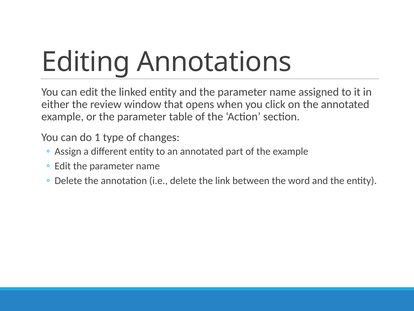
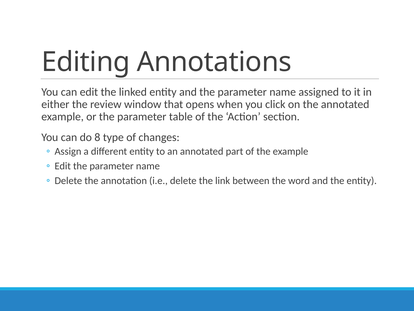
1: 1 -> 8 (97, 137)
